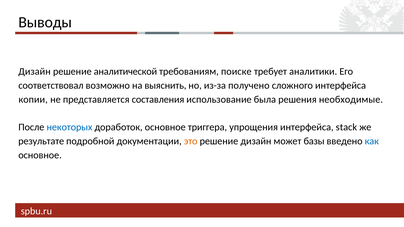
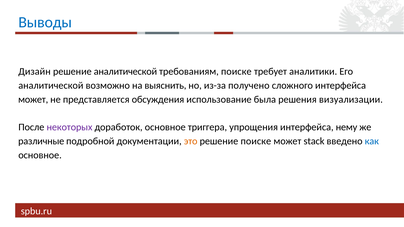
Выводы colour: black -> blue (45, 22)
соответствовал: соответствовал -> аналитической (51, 86)
копии: копии -> может (33, 100)
составления: составления -> обсуждения (158, 100)
необходимые: необходимые -> визуализации (351, 100)
некоторых colour: blue -> purple (69, 127)
stack: stack -> нему (347, 127)
результате: результате -> различные (41, 141)
решение дизайн: дизайн -> поиске (256, 141)
базы: базы -> stack (314, 141)
